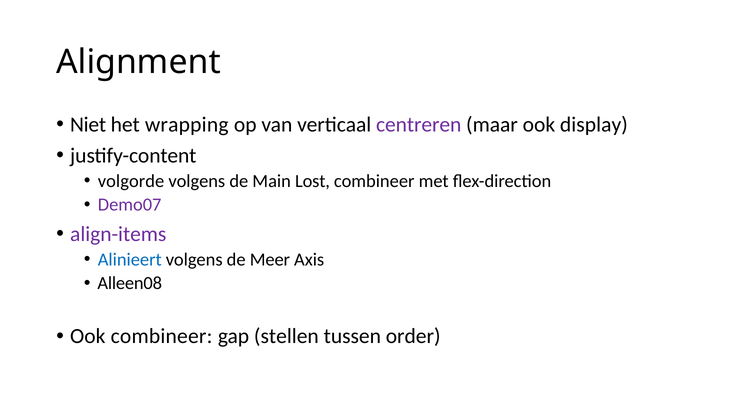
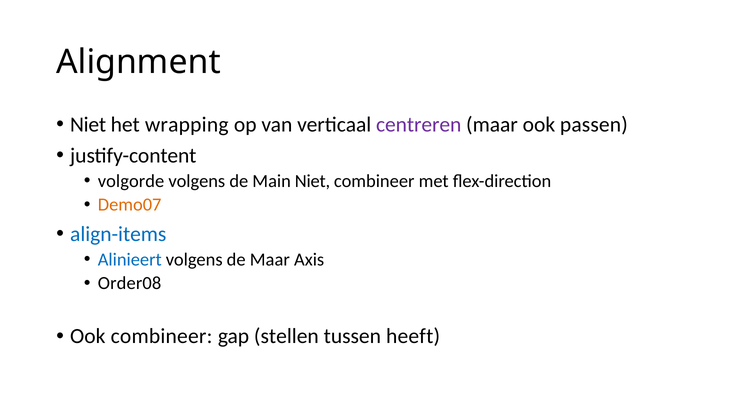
display: display -> passen (594, 125)
Main Lost: Lost -> Niet (313, 181)
Demo07 colour: purple -> orange (130, 205)
align-items colour: purple -> blue (118, 234)
de Meer: Meer -> Maar (270, 260)
Alleen08: Alleen08 -> Order08 (130, 283)
order: order -> heeft (413, 336)
